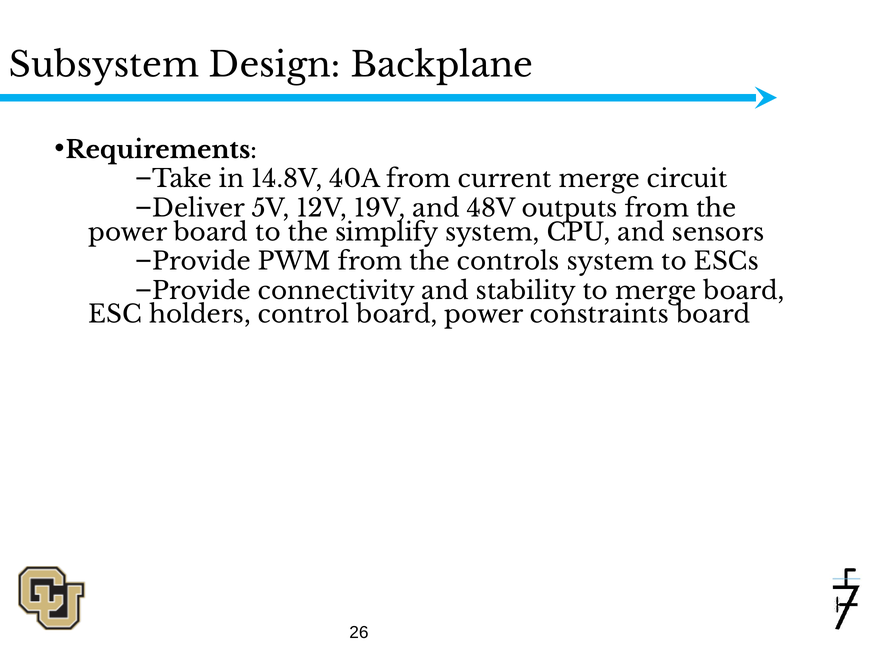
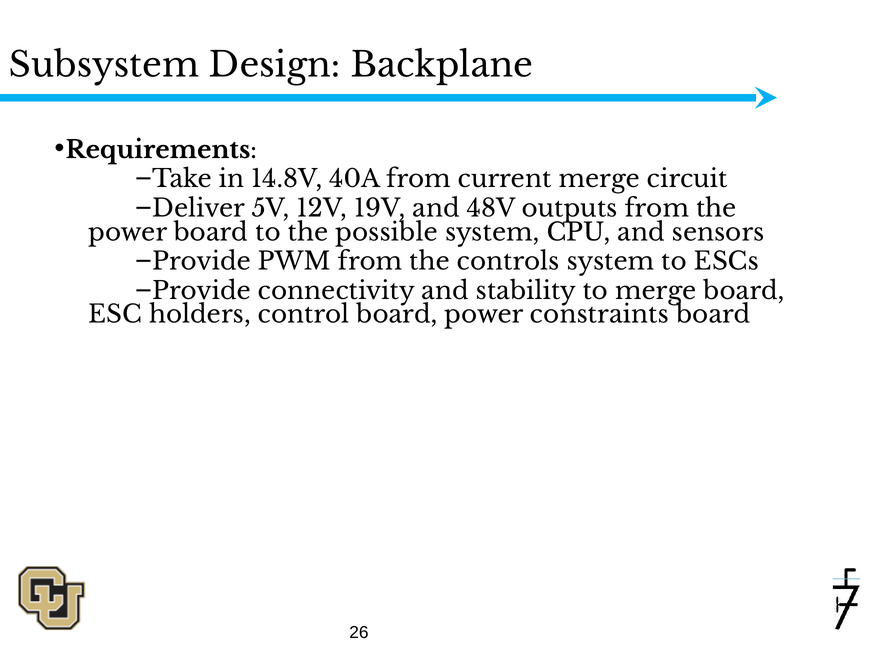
simplify: simplify -> possible (387, 232)
